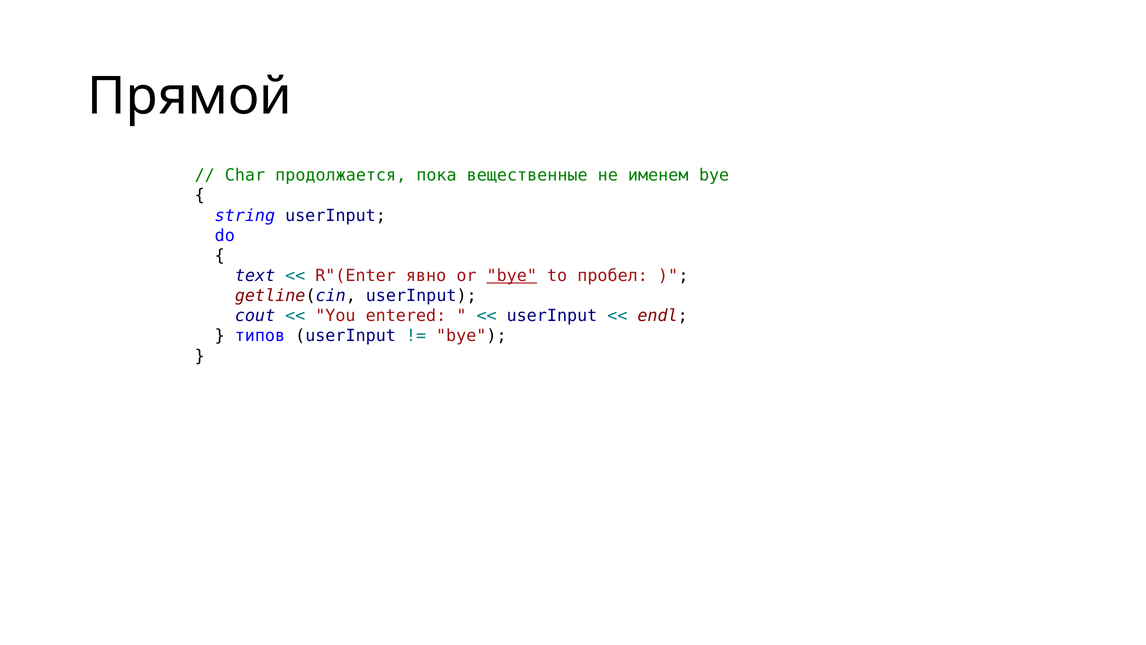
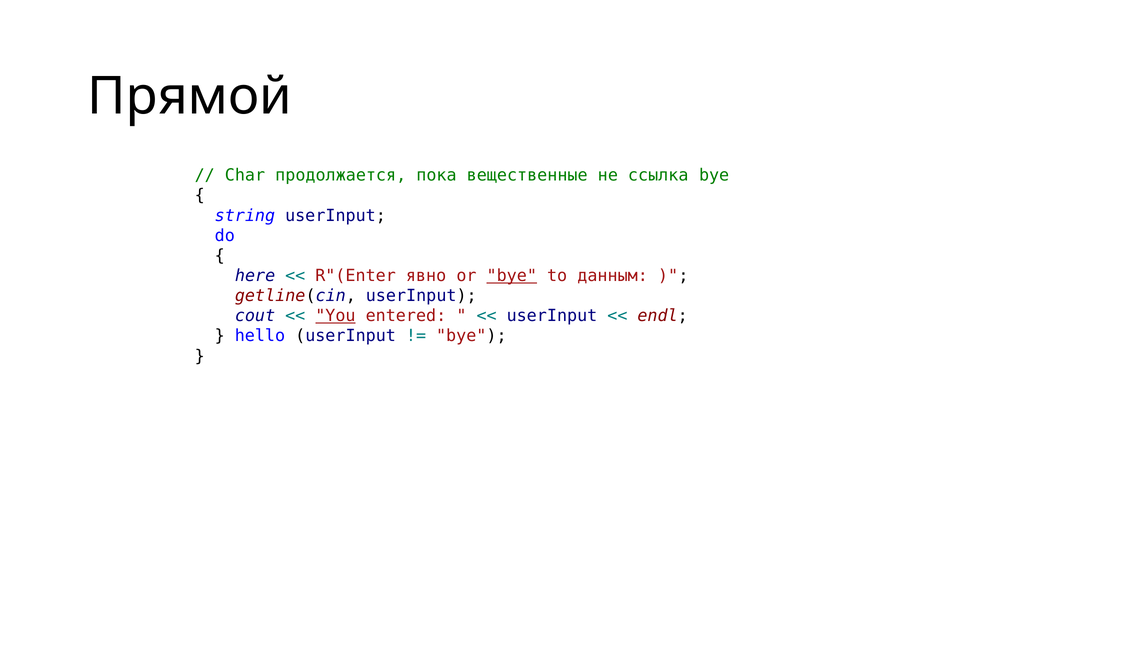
именем: именем -> ссылка (658, 175)
text: text -> here (255, 276)
пробел: пробел -> данным (613, 276)
You underline: none -> present (335, 316)
типов: типов -> hello (260, 336)
